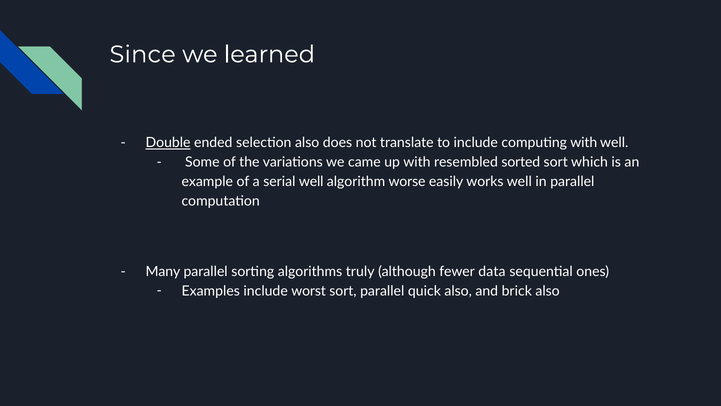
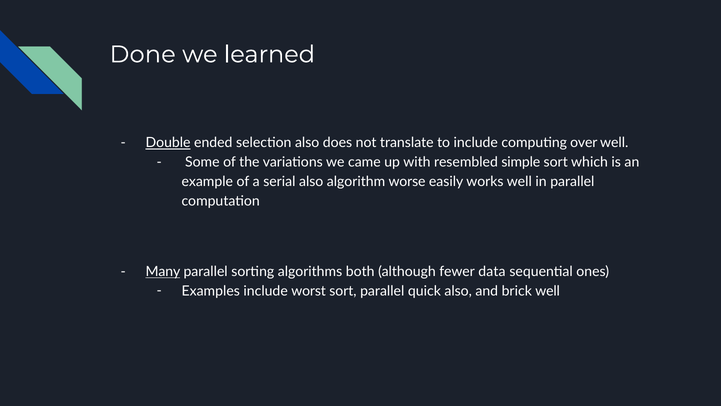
Since: Since -> Done (143, 54)
computing with: with -> over (584, 143)
sorted: sorted -> simple (521, 162)
serial well: well -> also (311, 181)
Many underline: none -> present (163, 271)
truly: truly -> both (360, 271)
brick also: also -> well (548, 291)
